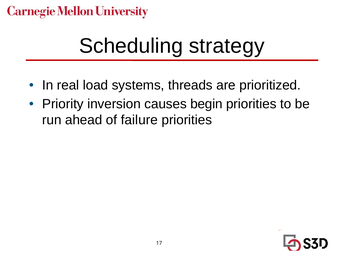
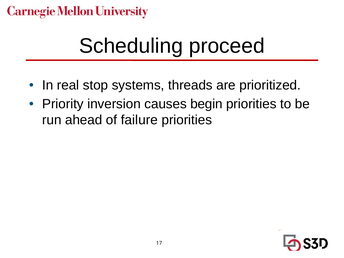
strategy: strategy -> proceed (227, 46)
load: load -> stop (96, 85)
